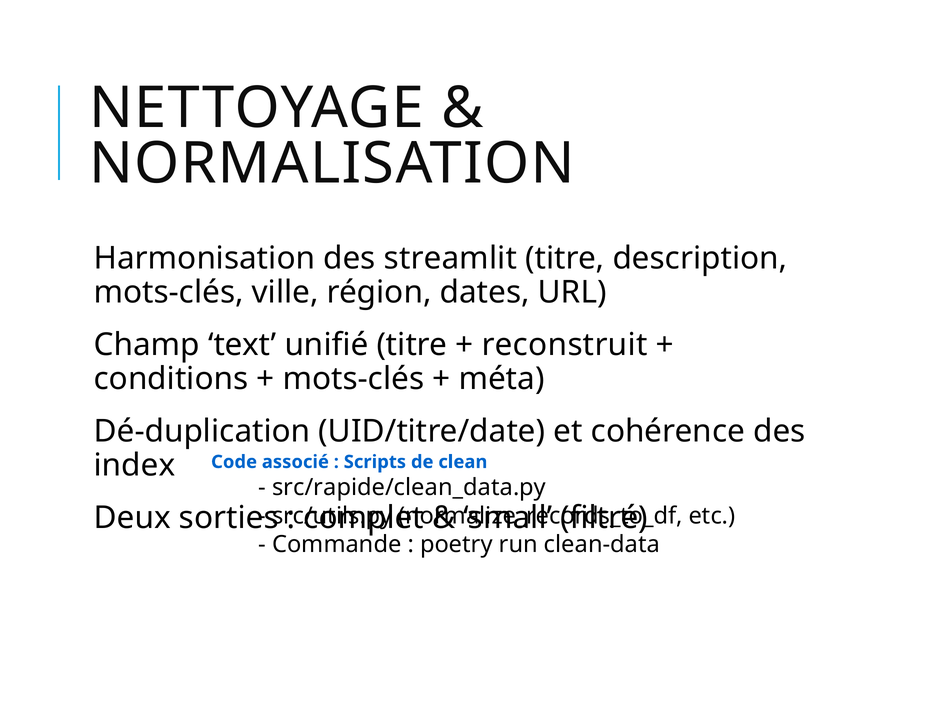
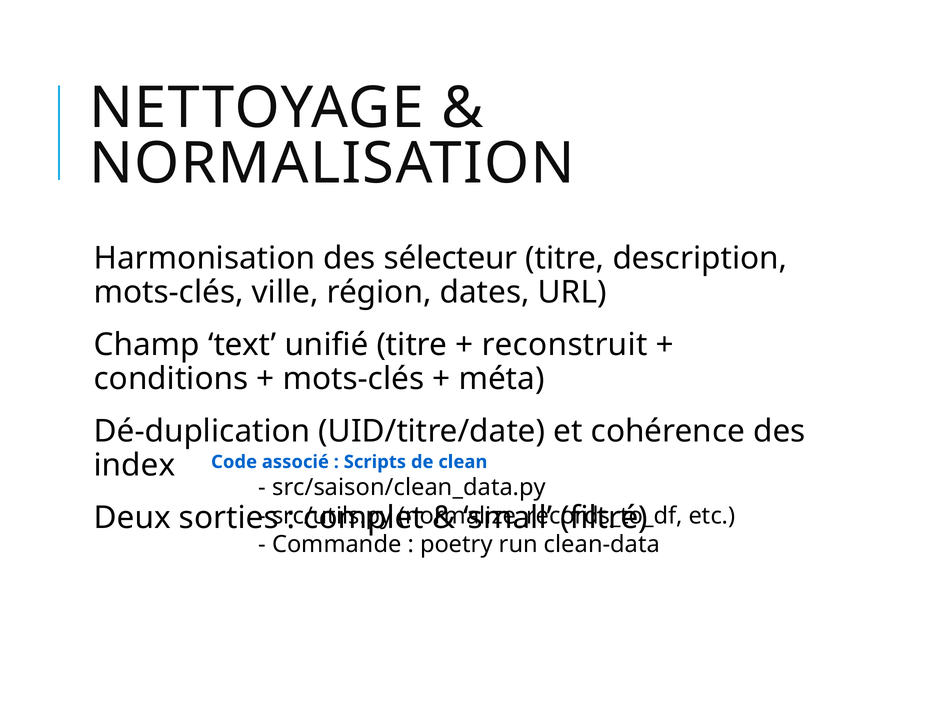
streamlit: streamlit -> sélecteur (451, 258)
src/rapide/clean_data.py: src/rapide/clean_data.py -> src/saison/clean_data.py (409, 488)
